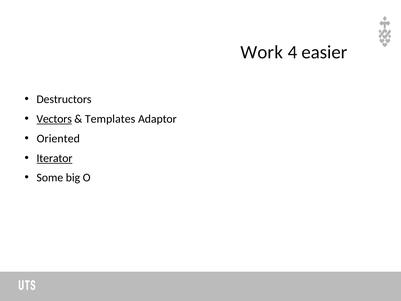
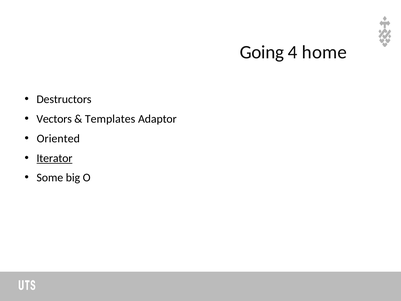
Work: Work -> Going (262, 52)
easier: easier -> home (324, 52)
Vectors underline: present -> none (54, 119)
